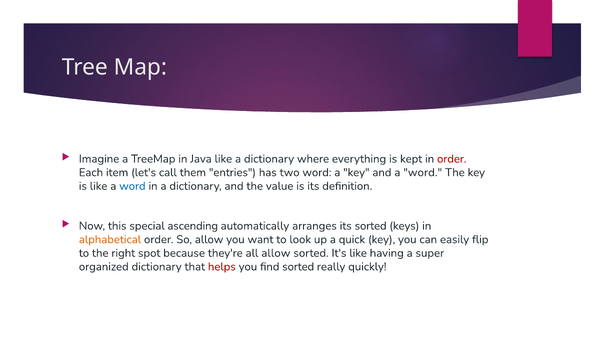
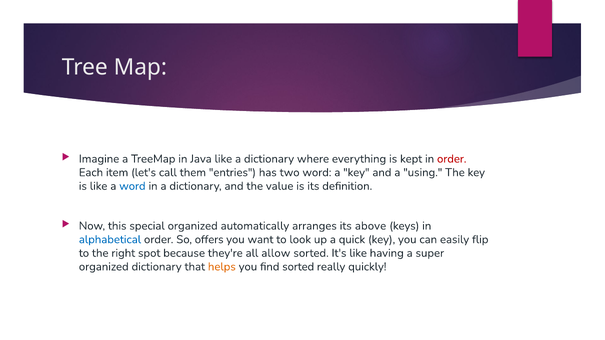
and a word: word -> using (423, 173)
special ascending: ascending -> organized (193, 226)
its sorted: sorted -> above (371, 226)
alphabetical colour: orange -> blue (110, 240)
So allow: allow -> offers (209, 240)
helps colour: red -> orange (222, 267)
